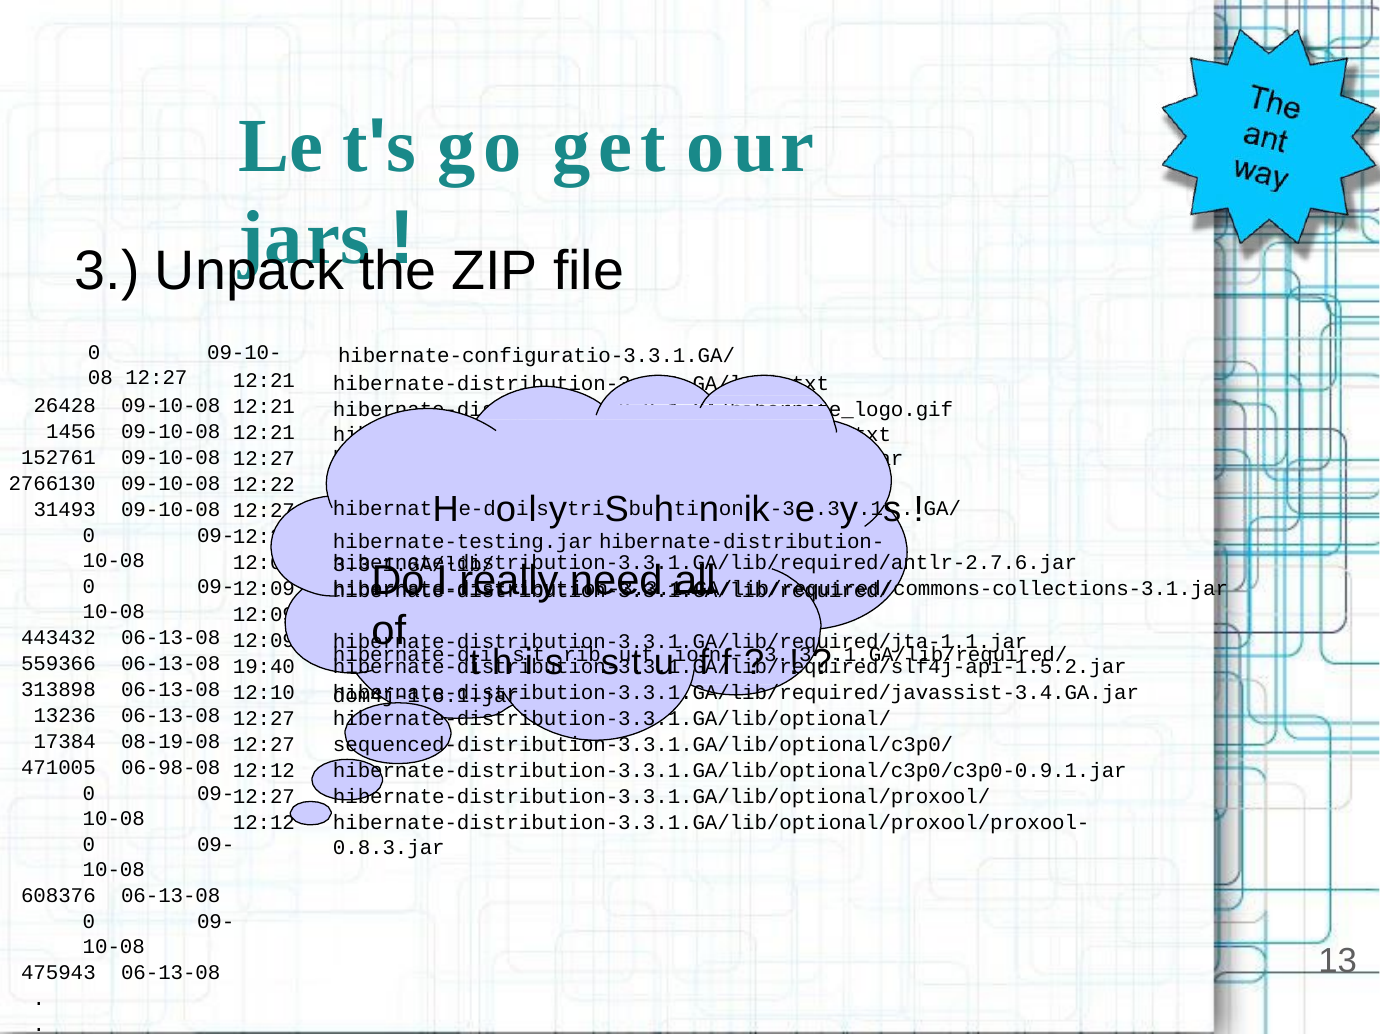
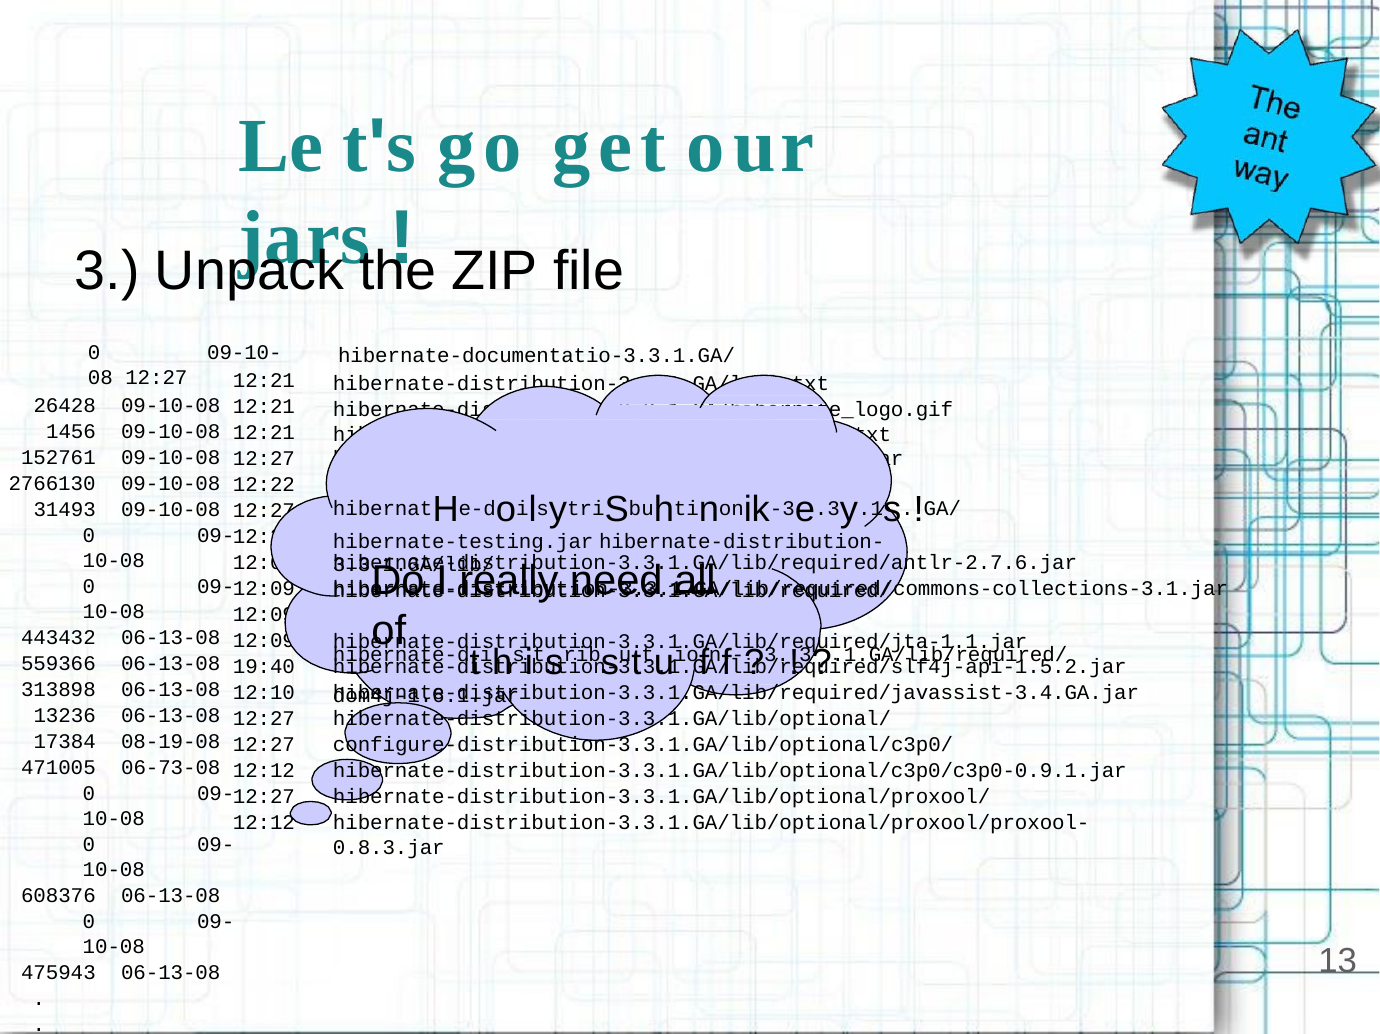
hibernate-configuratio-3.3.1.GA/: hibernate-configuratio-3.3.1.GA/ -> hibernate-documentatio-3.3.1.GA/ (537, 356)
sequenced-distribution-3.3.1.GA/lib/optional/c3p0/: sequenced-distribution-3.3.1.GA/lib/optional/c3p0/ -> configure-distribution-3.3.1.GA/lib/optional/c3p0/ (643, 745)
06-98-08: 06-98-08 -> 06-73-08 (171, 768)
